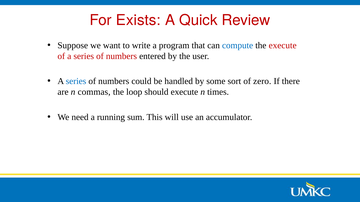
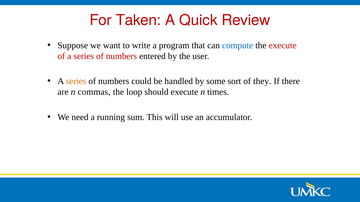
Exists: Exists -> Taken (138, 20)
series colour: blue -> orange (76, 81)
zero: zero -> they (262, 81)
